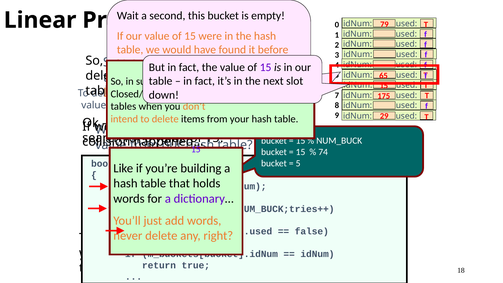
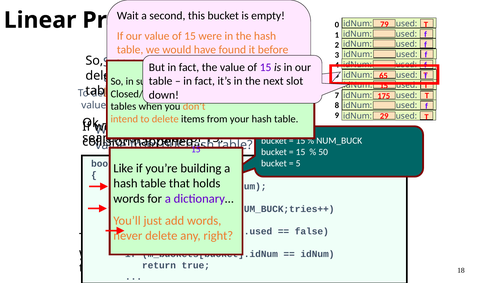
74: 74 -> 50 (323, 152)
